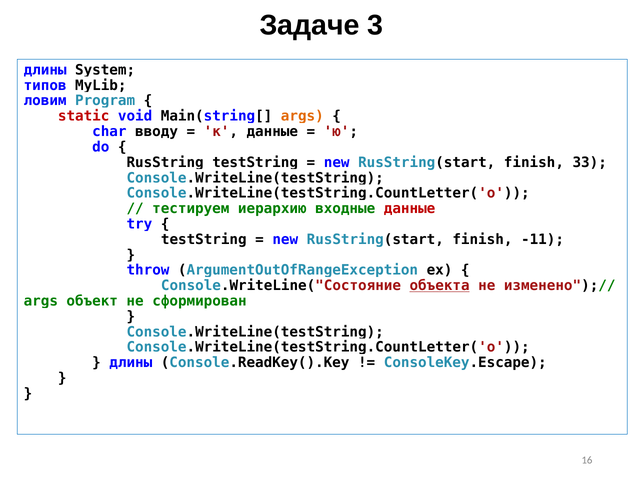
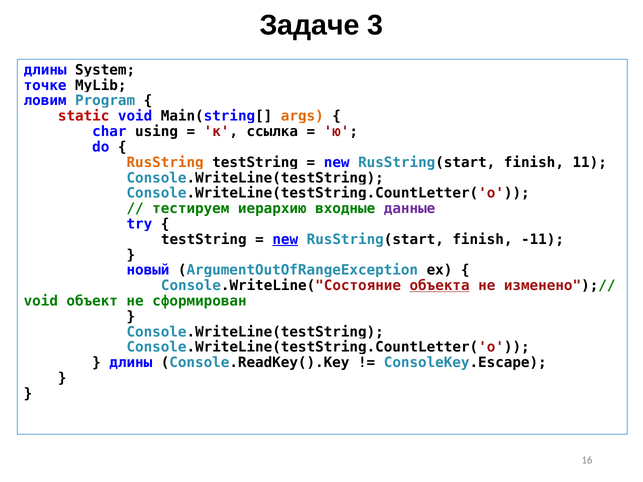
типов: типов -> точке (45, 85)
вводу: вводу -> using (157, 132)
к данные: данные -> ссылка (272, 132)
RusString colour: black -> orange (165, 162)
33: 33 -> 11 (590, 162)
данные colour: red -> purple (410, 209)
new underline: none -> present (285, 240)
throw: throw -> новый (148, 270)
args: args -> void (41, 301)
